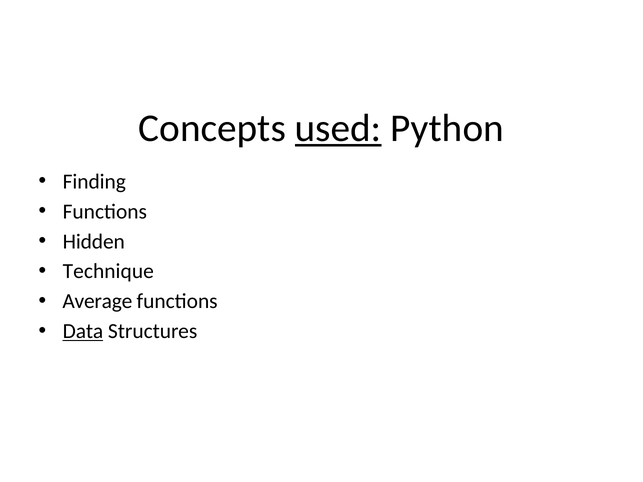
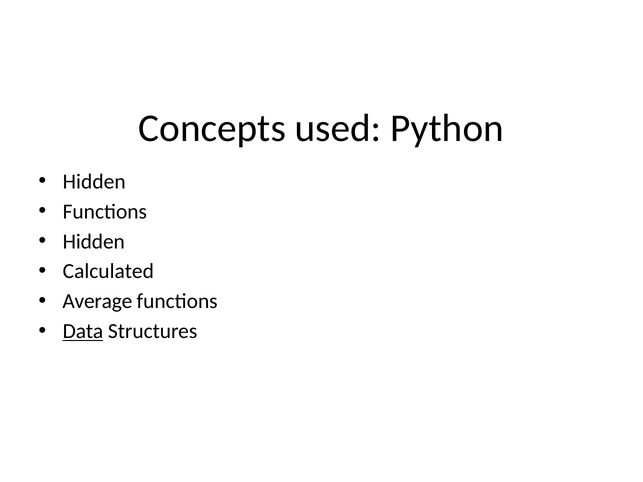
used underline: present -> none (338, 128)
Finding: Finding -> Hidden (94, 182)
Technique: Technique -> Calculated (108, 272)
